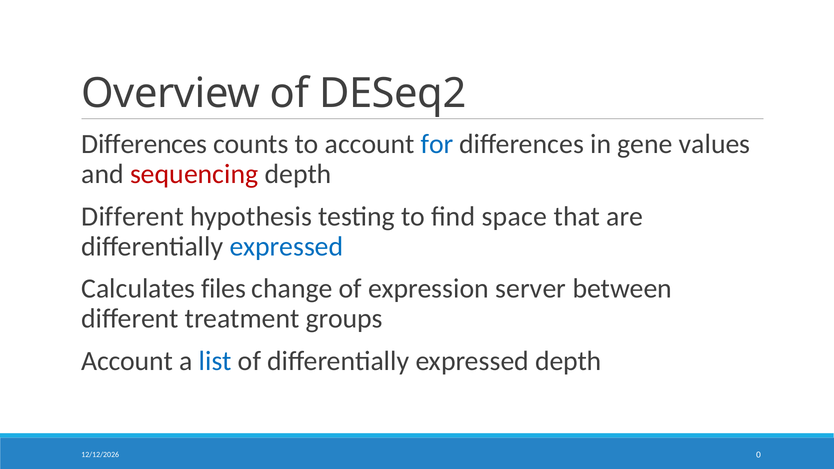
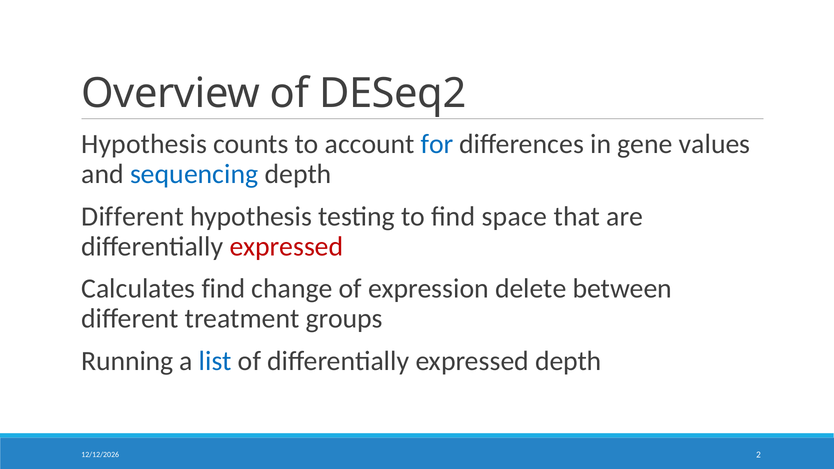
Differences: Differences -> Hypothesis (144, 144)
sequencing colour: red -> blue (194, 174)
expressed colour: blue -> red (286, 247)
Calculates files: files -> find (223, 289)
server: server -> delete (531, 289)
Account: Account -> Running (127, 361)
0: 0 -> 2 (758, 455)
